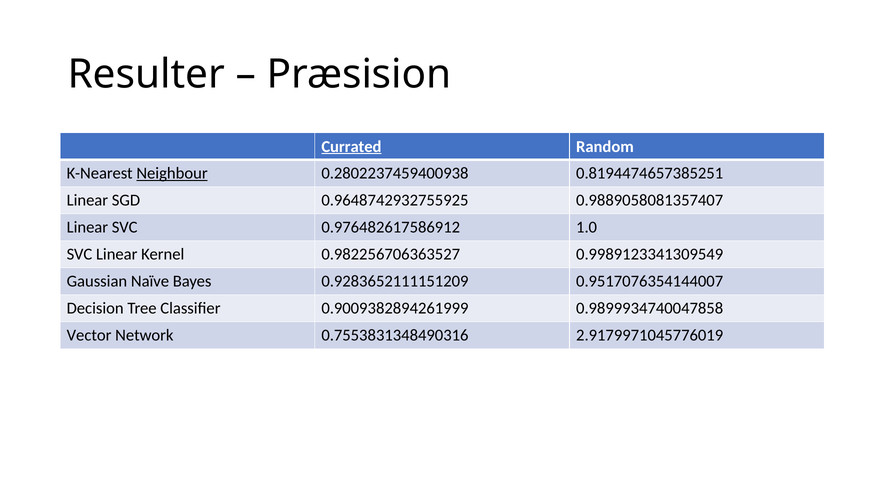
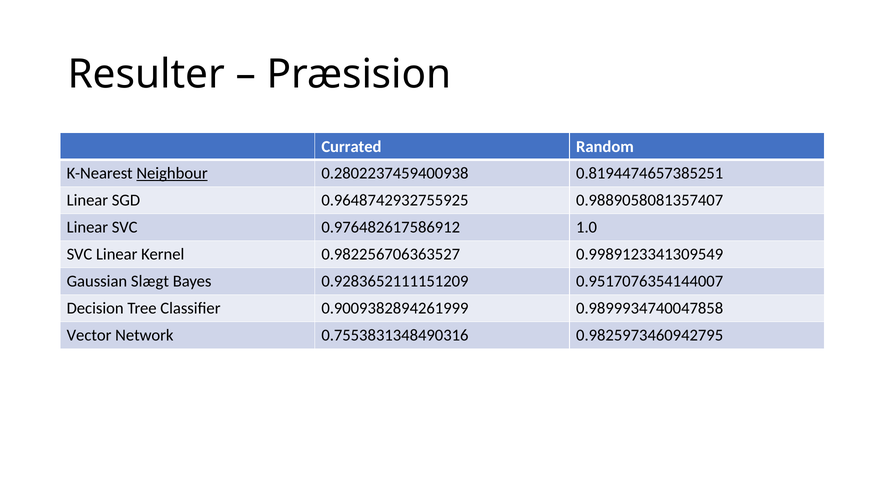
Currated underline: present -> none (351, 146)
Naïve: Naïve -> Slægt (150, 281)
2.9179971045776019: 2.9179971045776019 -> 0.9825973460942795 (650, 335)
